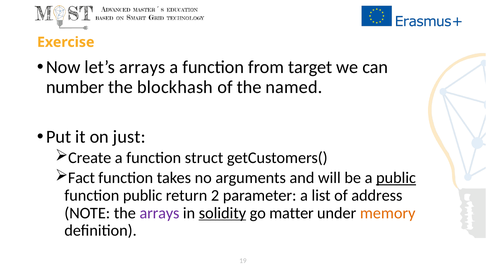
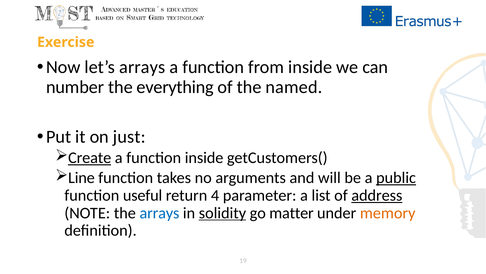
from target: target -> inside (310, 67)
blockhash: blockhash -> everything (175, 87)
Create underline: none -> present (90, 157)
function struct: struct -> inside (204, 157)
Fact: Fact -> Line (81, 178)
function public: public -> useful (143, 195)
2: 2 -> 4 (215, 195)
address underline: none -> present (377, 195)
arrays colour: purple -> blue (159, 213)
